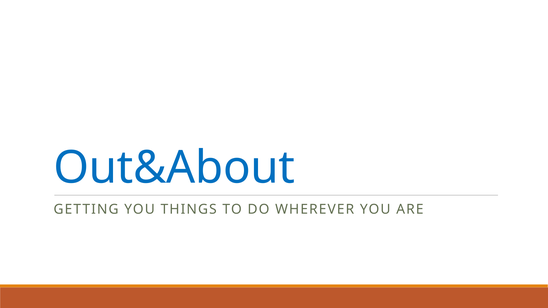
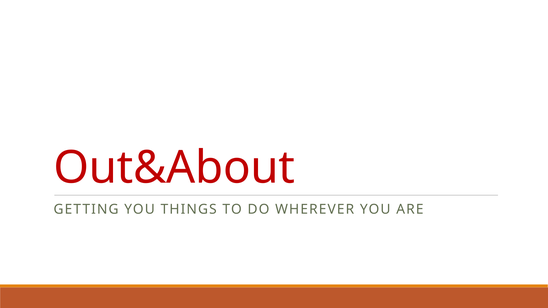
Out&About colour: blue -> red (174, 168)
